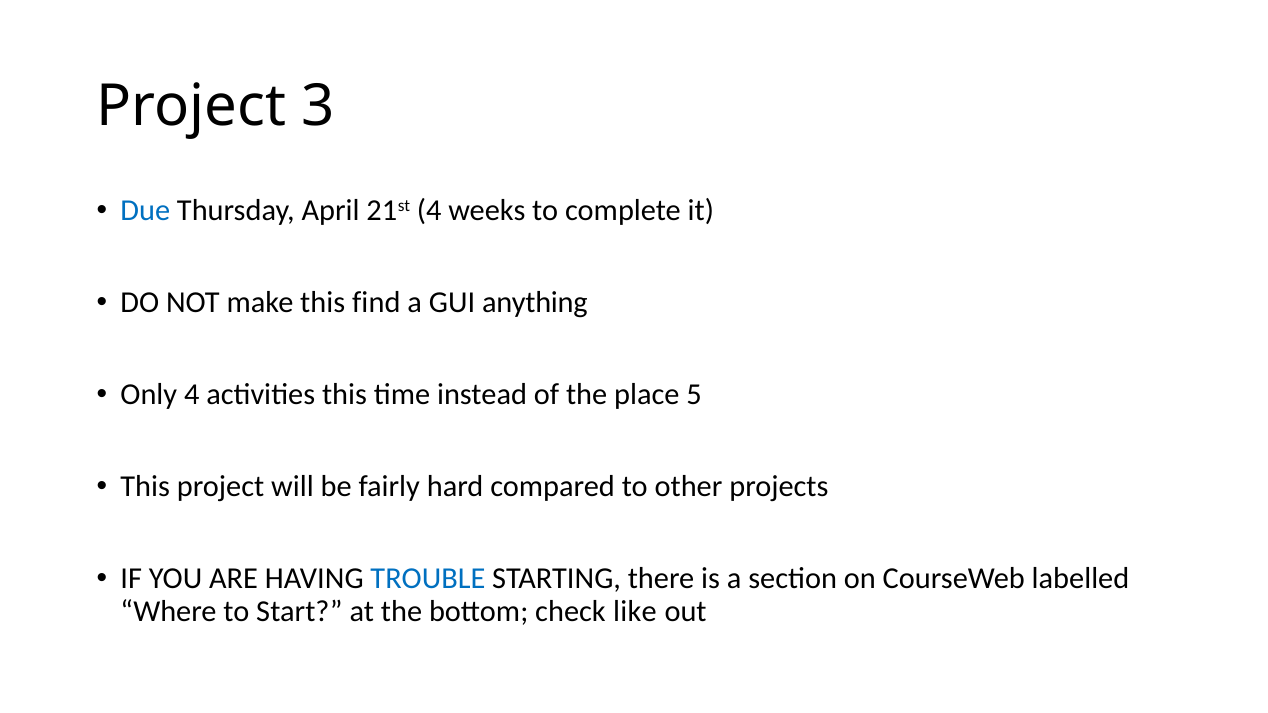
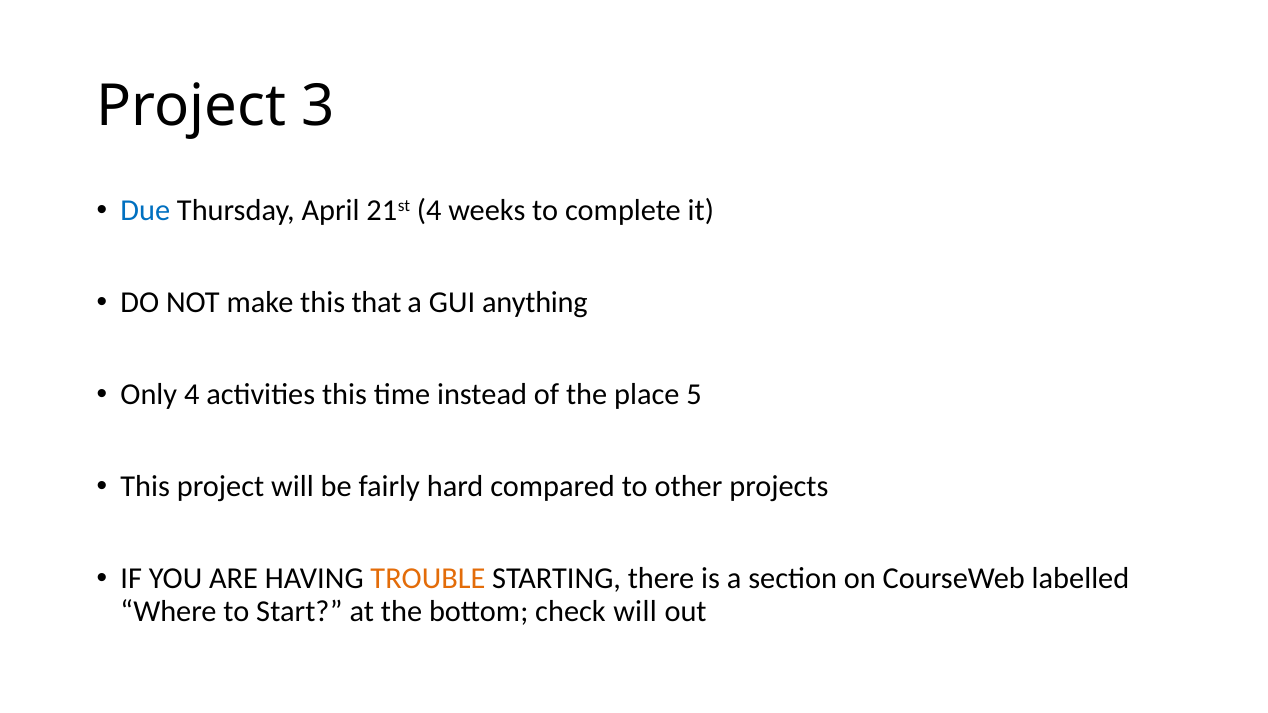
find: find -> that (377, 303)
TROUBLE colour: blue -> orange (428, 579)
check like: like -> will (635, 612)
